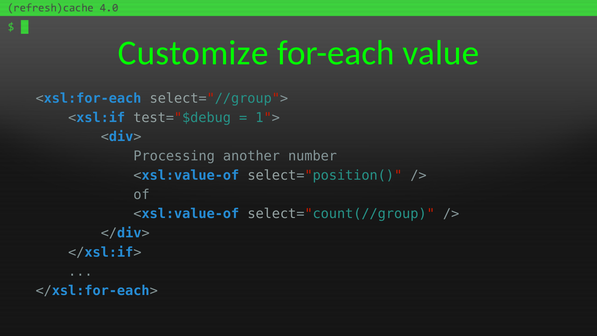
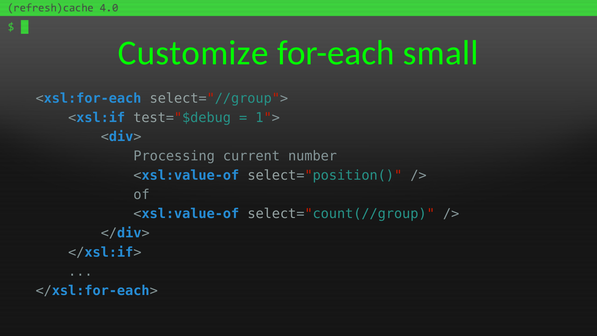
value: value -> small (441, 53)
another: another -> current (251, 156)
